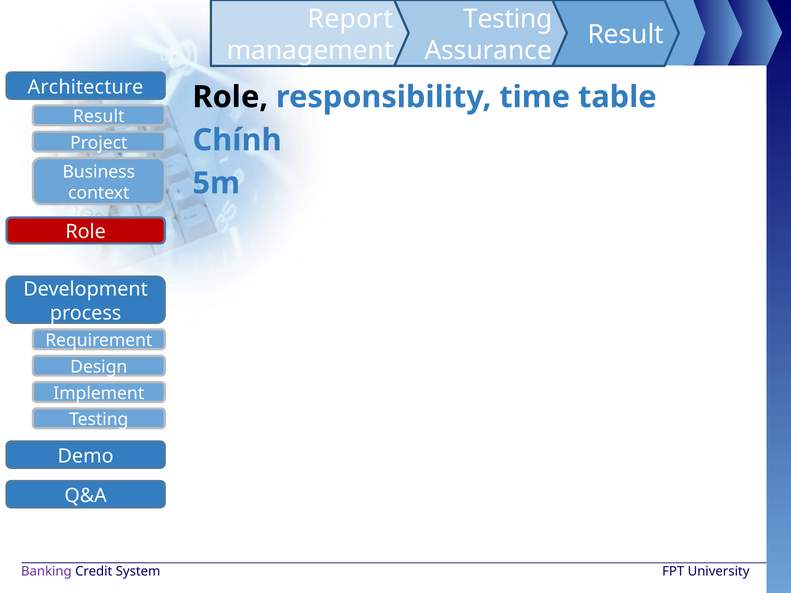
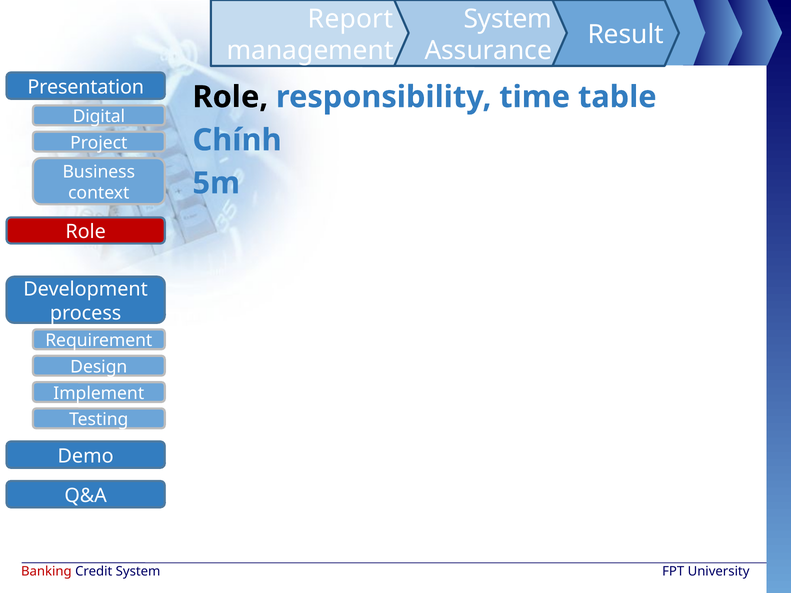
Testing: Testing -> System (508, 19)
Architecture: Architecture -> Presentation (86, 87)
Result: Result -> Digital (99, 117)
Banking colour: purple -> red (46, 572)
